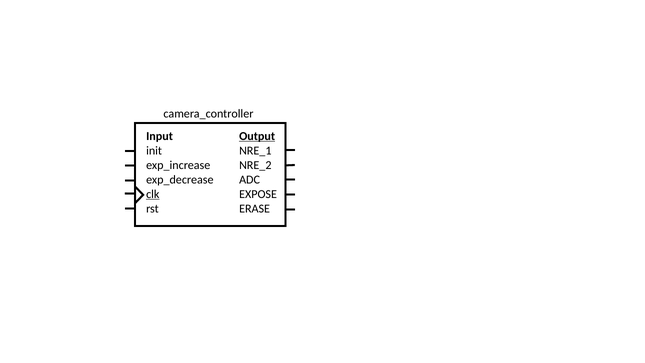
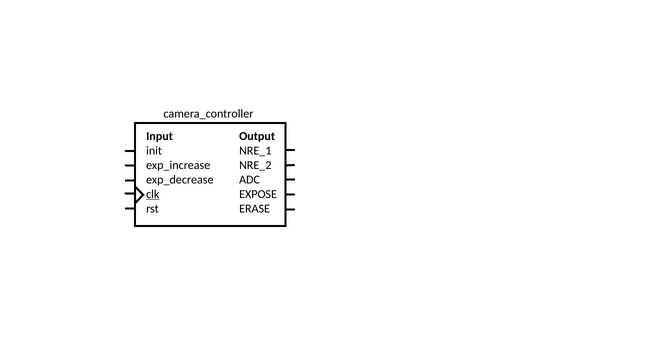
Output underline: present -> none (257, 136)
